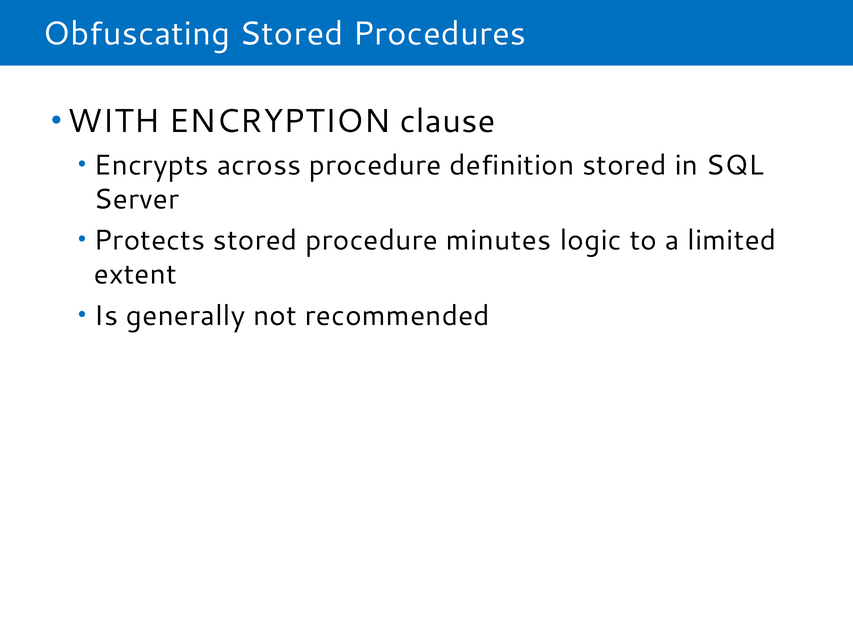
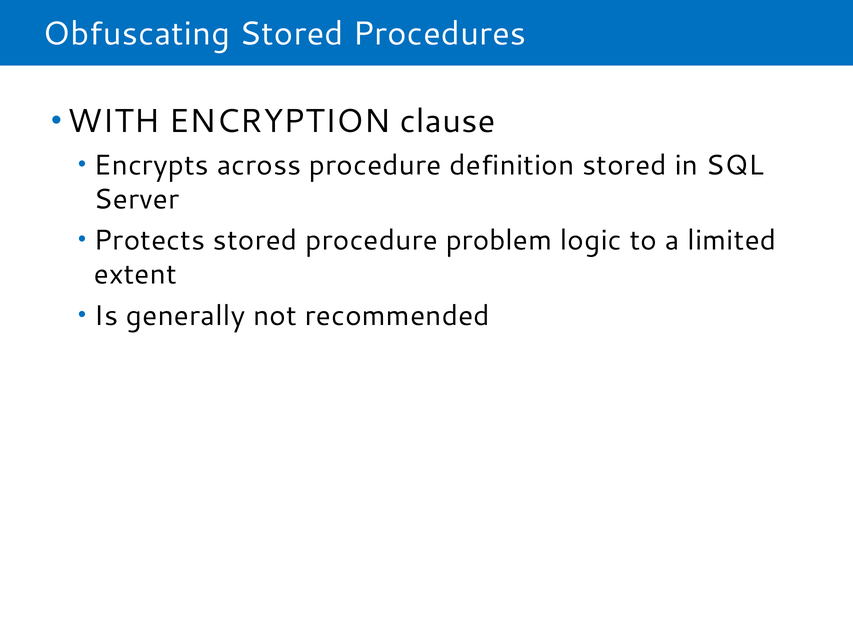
minutes: minutes -> problem (499, 241)
